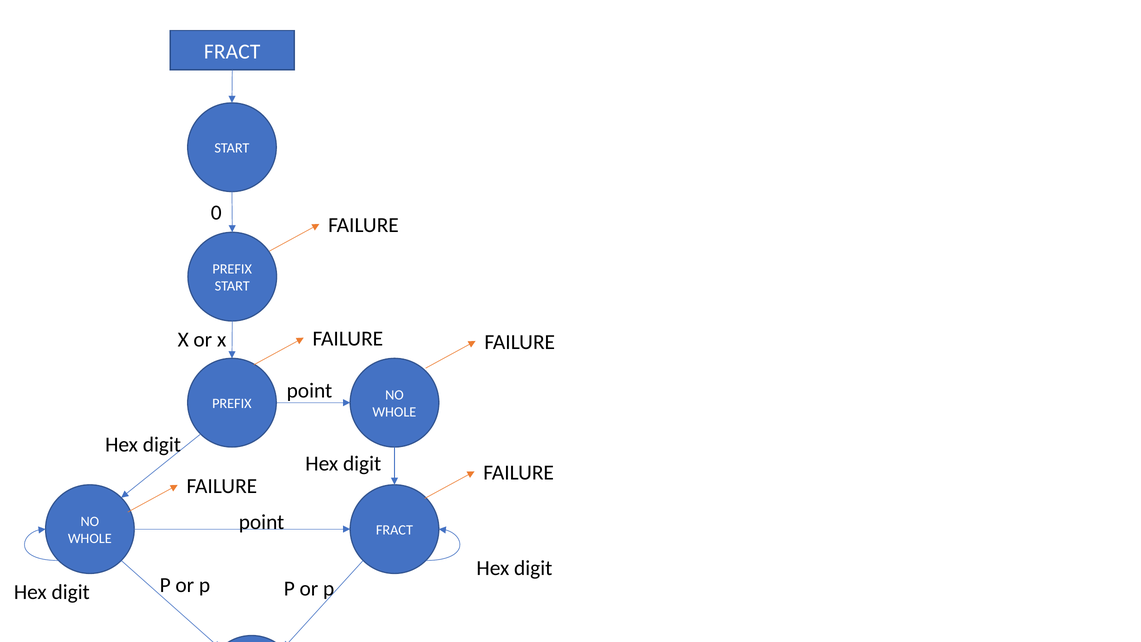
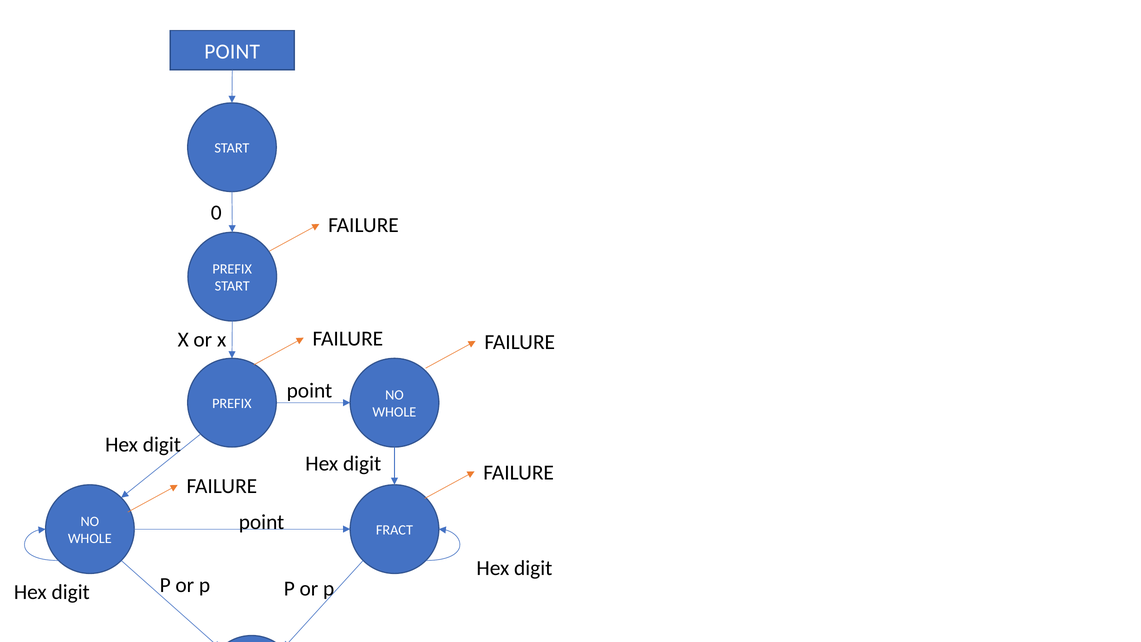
FRACT: FRACT -> POINT (232, 52)
